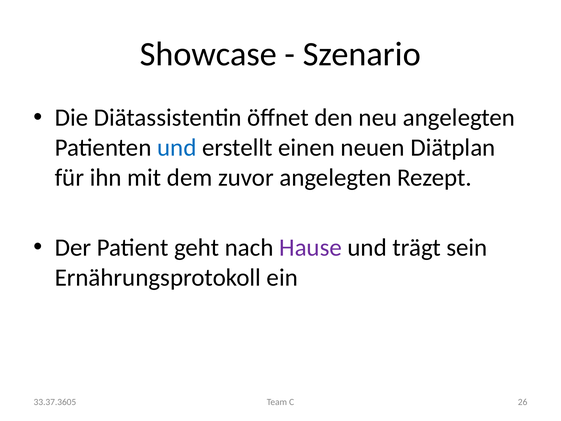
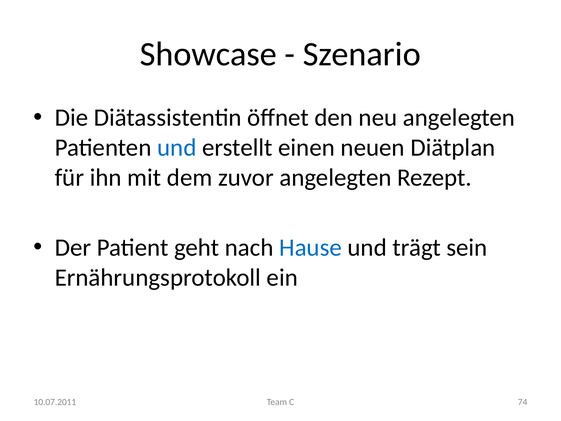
Hause colour: purple -> blue (311, 247)
26: 26 -> 74 (523, 402)
33.37.3605: 33.37.3605 -> 10.07.2011 (55, 402)
